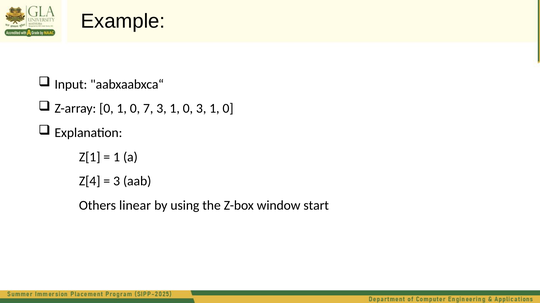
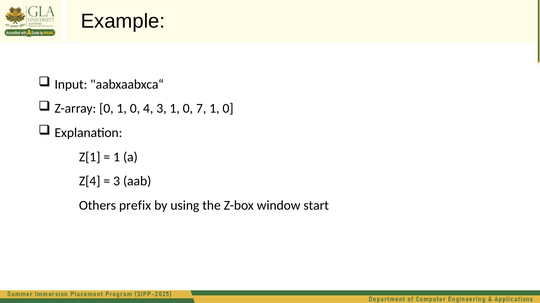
7: 7 -> 4 (148, 109)
0 3: 3 -> 7 (201, 109)
linear: linear -> prefix (135, 206)
